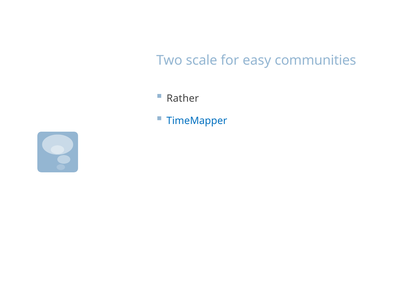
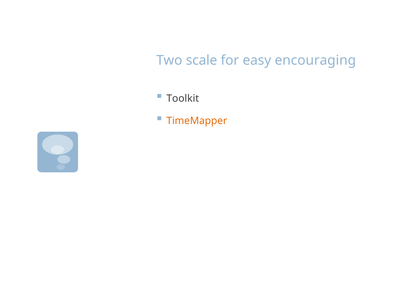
communities: communities -> encouraging (315, 61)
Rather: Rather -> Toolkit (183, 99)
TimeMapper colour: blue -> orange (197, 121)
